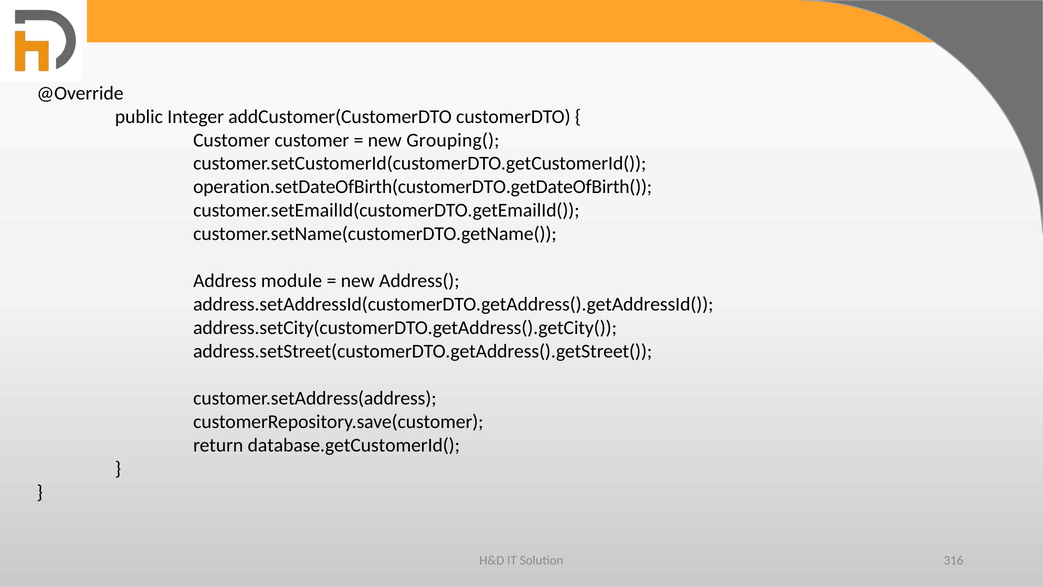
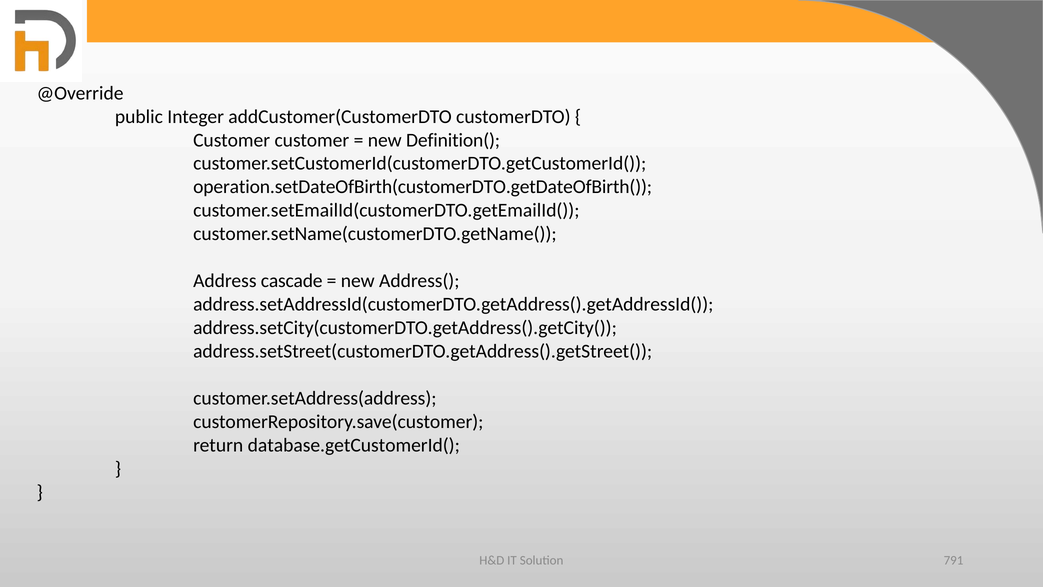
Grouping(: Grouping( -> Definition( (453, 140)
module: module -> cascade (292, 281)
316: 316 -> 791 (954, 560)
